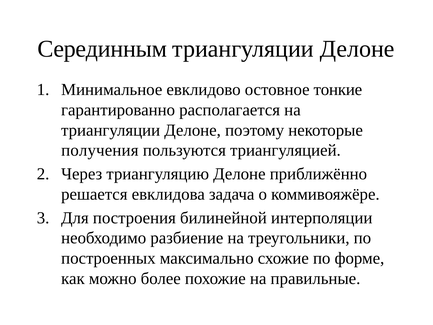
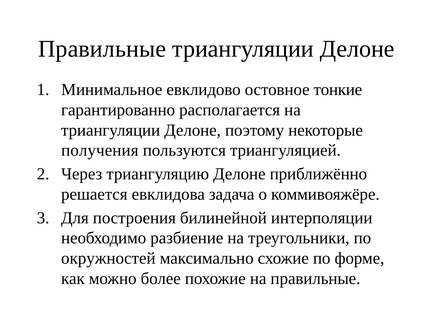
Серединным: Серединным -> Правильные (102, 49)
построенных: построенных -> окружностей (108, 258)
